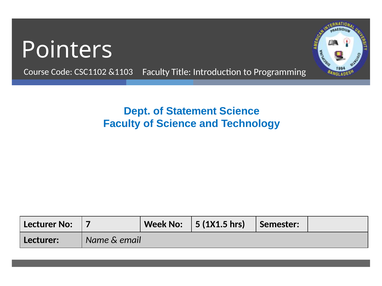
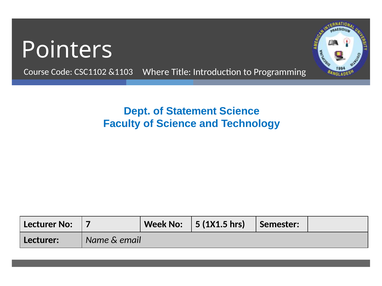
Faculty: Faculty -> Where (156, 72)
